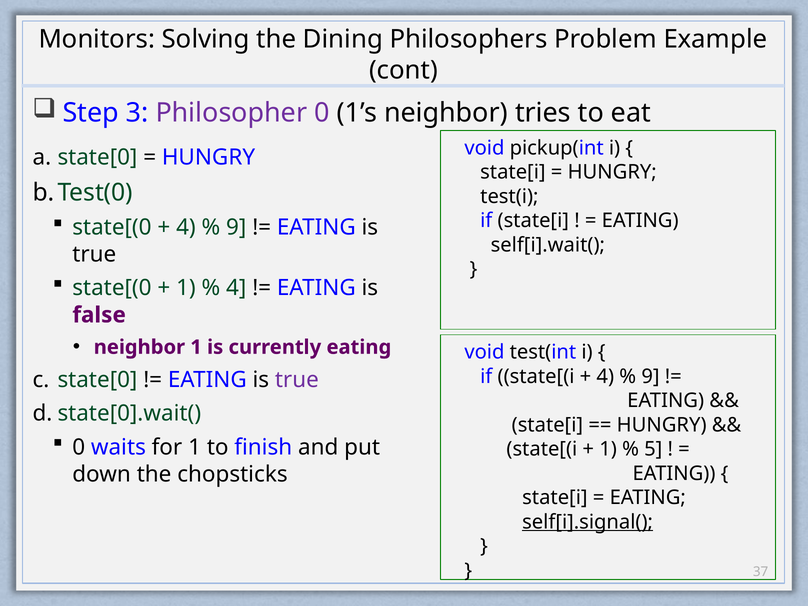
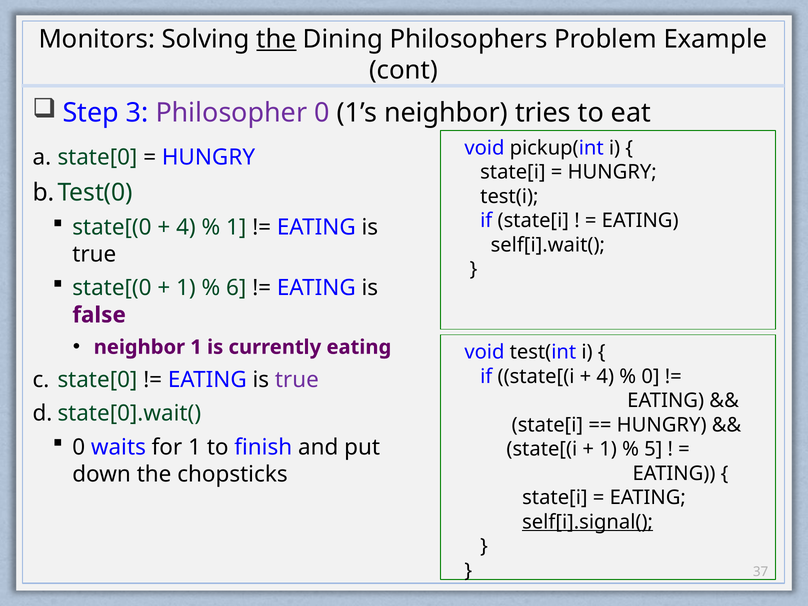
the underline: none -> present (276, 39)
9: 9 -> 1 (236, 227)
4: 4 -> 6 (236, 288)
9: 9 -> 0 (651, 376)
